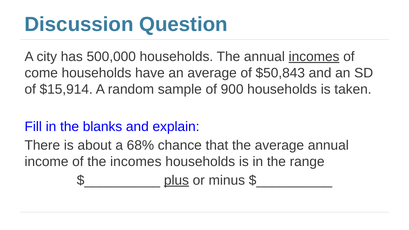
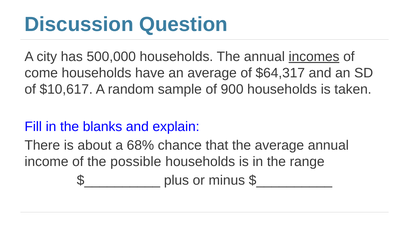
$50,843: $50,843 -> $64,317 (280, 73)
$15,914: $15,914 -> $10,617 (66, 89)
the incomes: incomes -> possible (136, 162)
plus underline: present -> none (176, 180)
